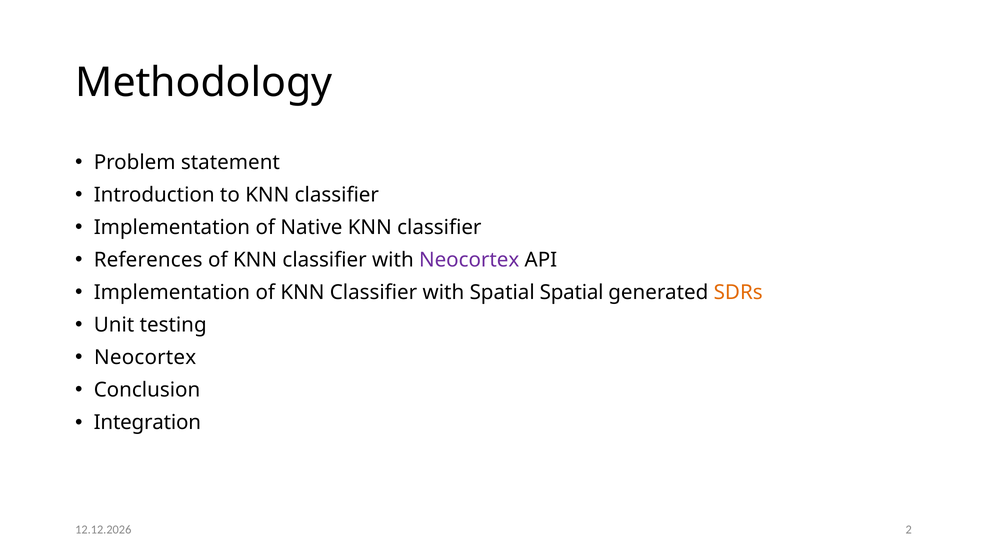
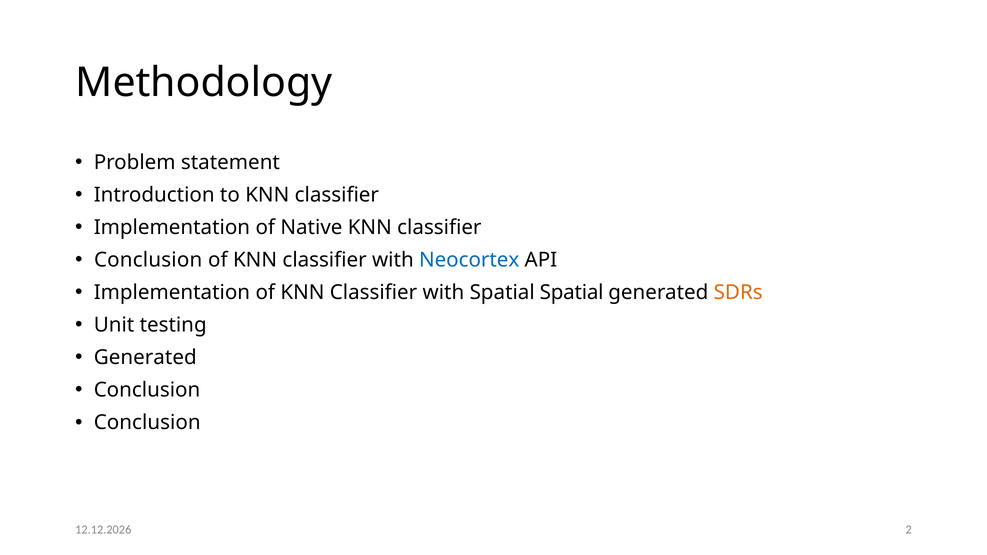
References: References -> Conclusion (148, 260)
Neocortex colour: purple -> blue (469, 260)
Neocortex: Neocortex -> Generated (145, 358)
Integration: Integration -> Conclusion (147, 423)
